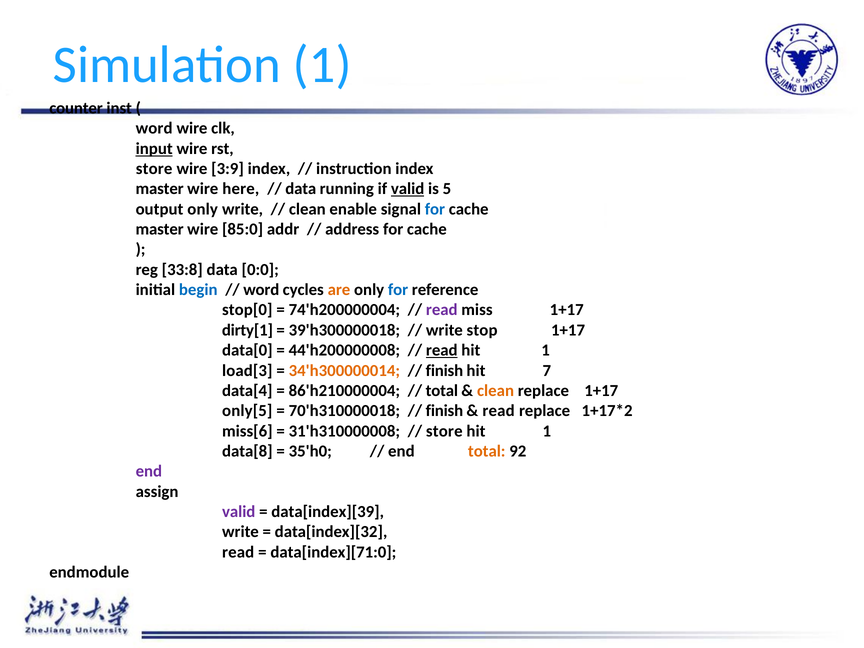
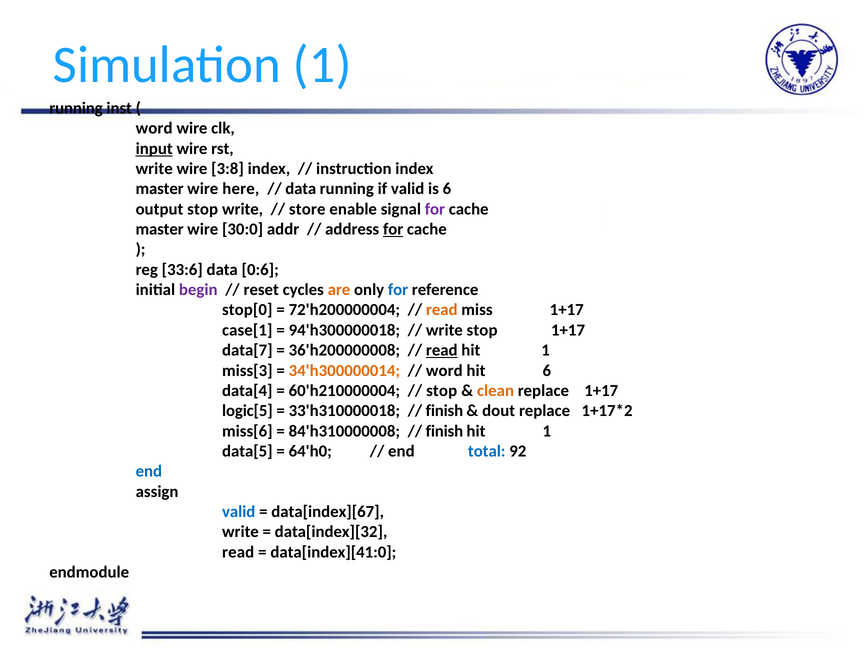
counter: counter -> running (76, 108)
store: store -> write (154, 169)
3:9: 3:9 -> 3:8 (228, 169)
valid underline: present -> none (408, 189)
is 5: 5 -> 6 (447, 189)
output only: only -> stop (203, 209)
clean: clean -> store (307, 209)
for colour: blue -> purple (435, 209)
85:0: 85:0 -> 30:0 (243, 229)
for underline: none -> present (393, 229)
33:8: 33:8 -> 33:6 (182, 270)
0:0: 0:0 -> 0:6 (260, 270)
begin colour: blue -> purple (198, 290)
word: word -> reset (261, 290)
74'h200000004: 74'h200000004 -> 72'h200000004 (344, 310)
read colour: purple -> orange (442, 310)
dirty[1: dirty[1 -> case[1 (247, 330)
39'h300000018: 39'h300000018 -> 94'h300000018 (344, 330)
data[0: data[0 -> data[7 (247, 350)
44'h200000008: 44'h200000008 -> 36'h200000008 (344, 350)
load[3: load[3 -> miss[3 (247, 370)
finish: finish -> word (444, 370)
hit 7: 7 -> 6 (547, 370)
86'h210000004: 86'h210000004 -> 60'h210000004 (344, 391)
total: total -> stop (442, 391)
only[5: only[5 -> logic[5 (247, 411)
70'h310000018: 70'h310000018 -> 33'h310000018 (344, 411)
read: read -> dout (499, 411)
31'h310000008: 31'h310000008 -> 84'h310000008 (344, 431)
store: store -> finish (444, 431)
data[8: data[8 -> data[5 (247, 451)
35'h0: 35'h0 -> 64'h0 (310, 451)
total colour: orange -> blue (487, 451)
end colour: purple -> blue (149, 471)
valid colour: purple -> blue (239, 512)
data[index][39: data[index][39 -> data[index][67 (328, 512)
data[index][71:0: data[index][71:0 -> data[index][41:0 (333, 552)
